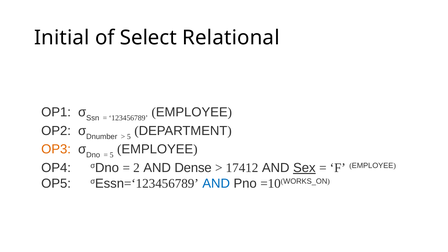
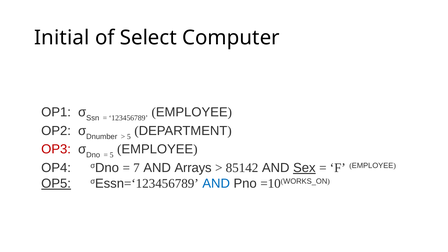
Relational: Relational -> Computer (231, 38)
OP3 colour: orange -> red (56, 149)
2: 2 -> 7 (136, 168)
Dense: Dense -> Arrays (193, 168)
17412: 17412 -> 85142 (242, 168)
OP5 underline: none -> present (56, 184)
